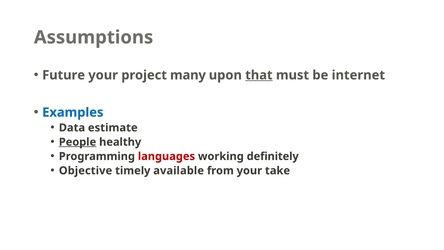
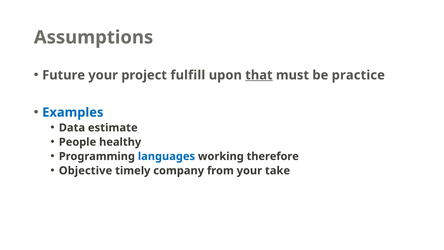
many: many -> fulfill (188, 75)
internet: internet -> practice (358, 75)
People underline: present -> none (78, 142)
languages colour: red -> blue (166, 156)
definitely: definitely -> therefore (273, 156)
available: available -> company (179, 170)
